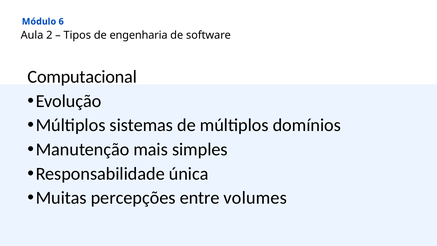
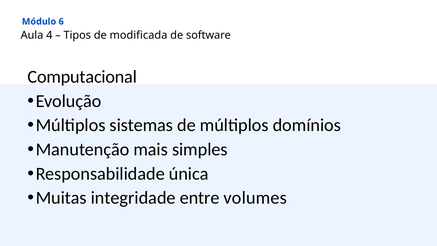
2: 2 -> 4 (49, 35)
engenharia: engenharia -> modificada (138, 35)
percepções: percepções -> integridade (133, 198)
